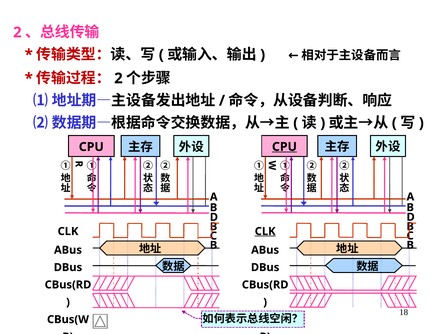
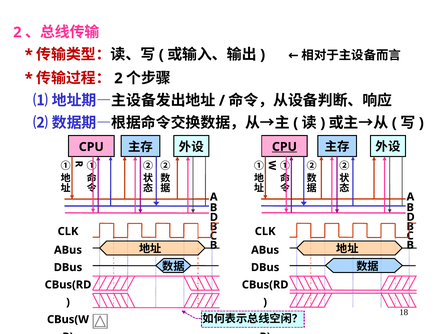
CLK underline: present -> none (265, 232)
